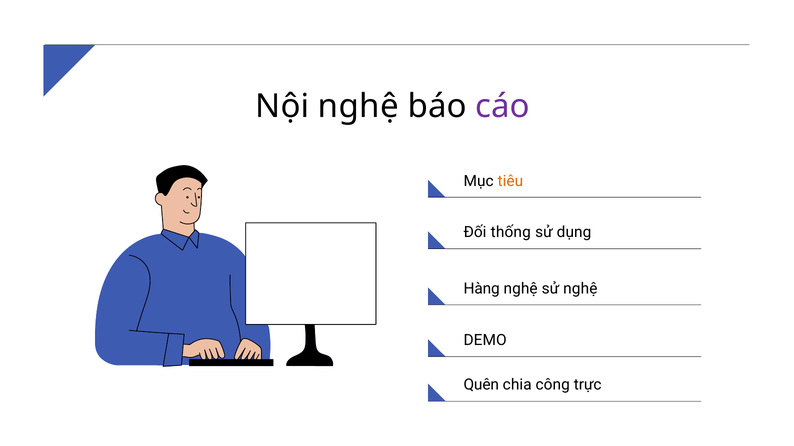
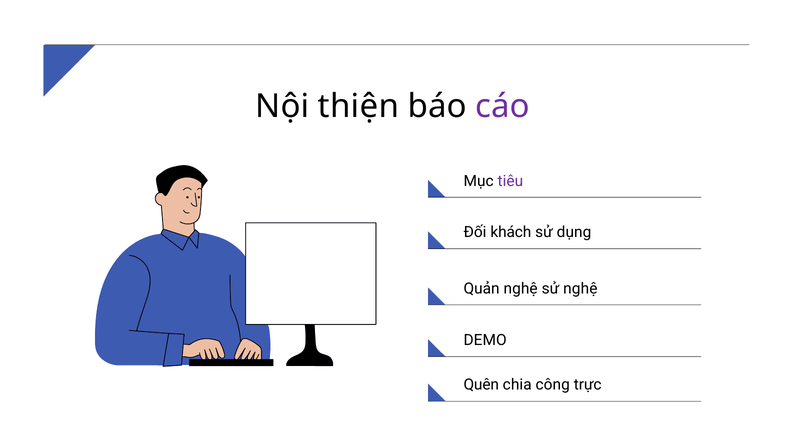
Nội nghệ: nghệ -> thiện (358, 106)
tiêu colour: orange -> purple (510, 181)
thống: thống -> khách (511, 233)
Hàng: Hàng -> Quản (482, 289)
